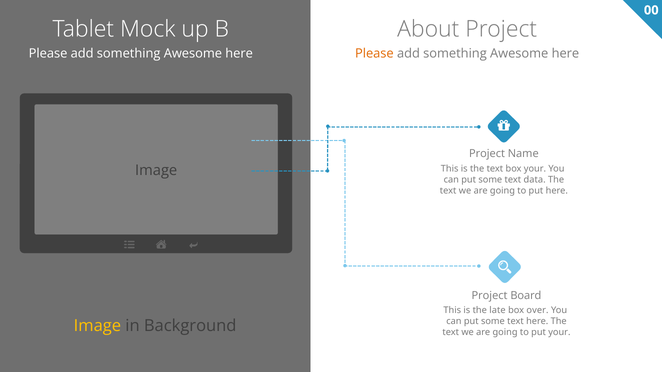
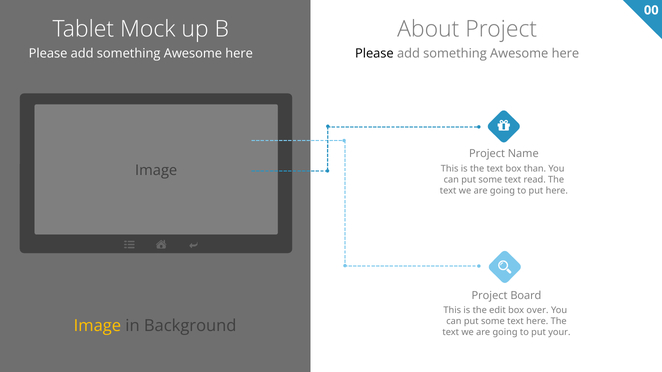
Please colour: orange -> black (374, 54)
box your: your -> than (535, 169)
data: data -> read (535, 180)
late: late -> edit (498, 311)
